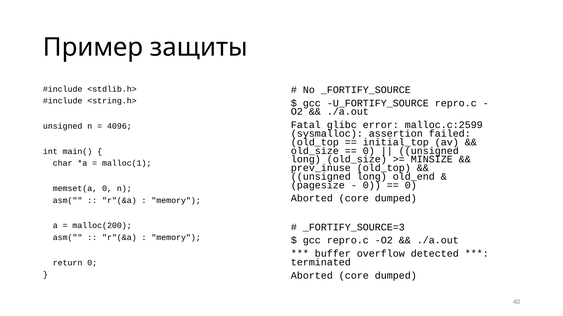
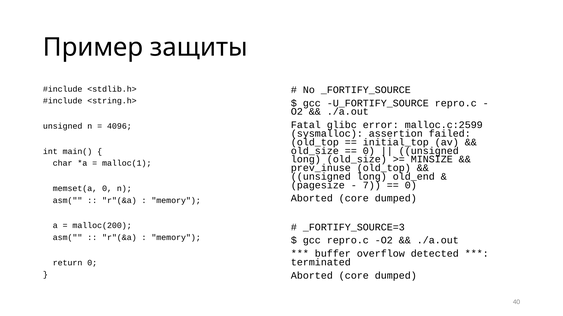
0: 0 -> 7 (372, 186)
